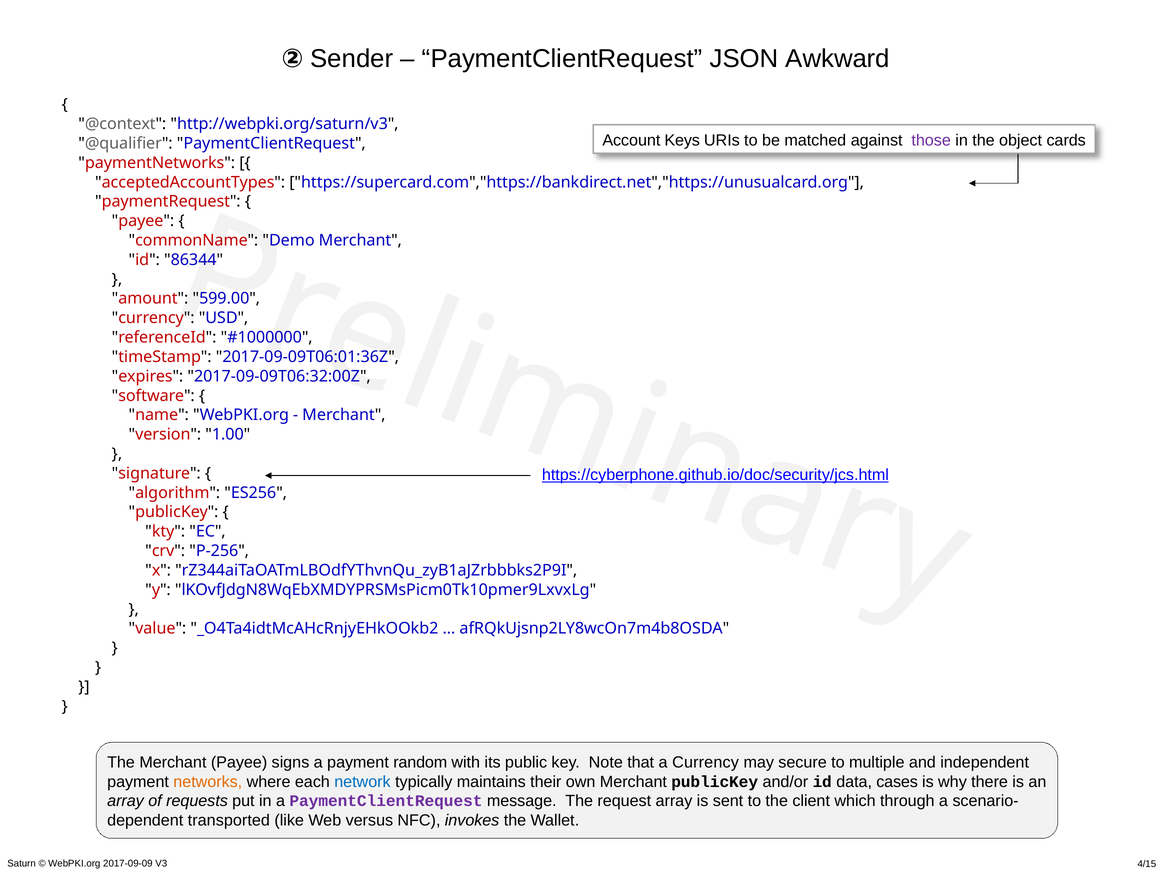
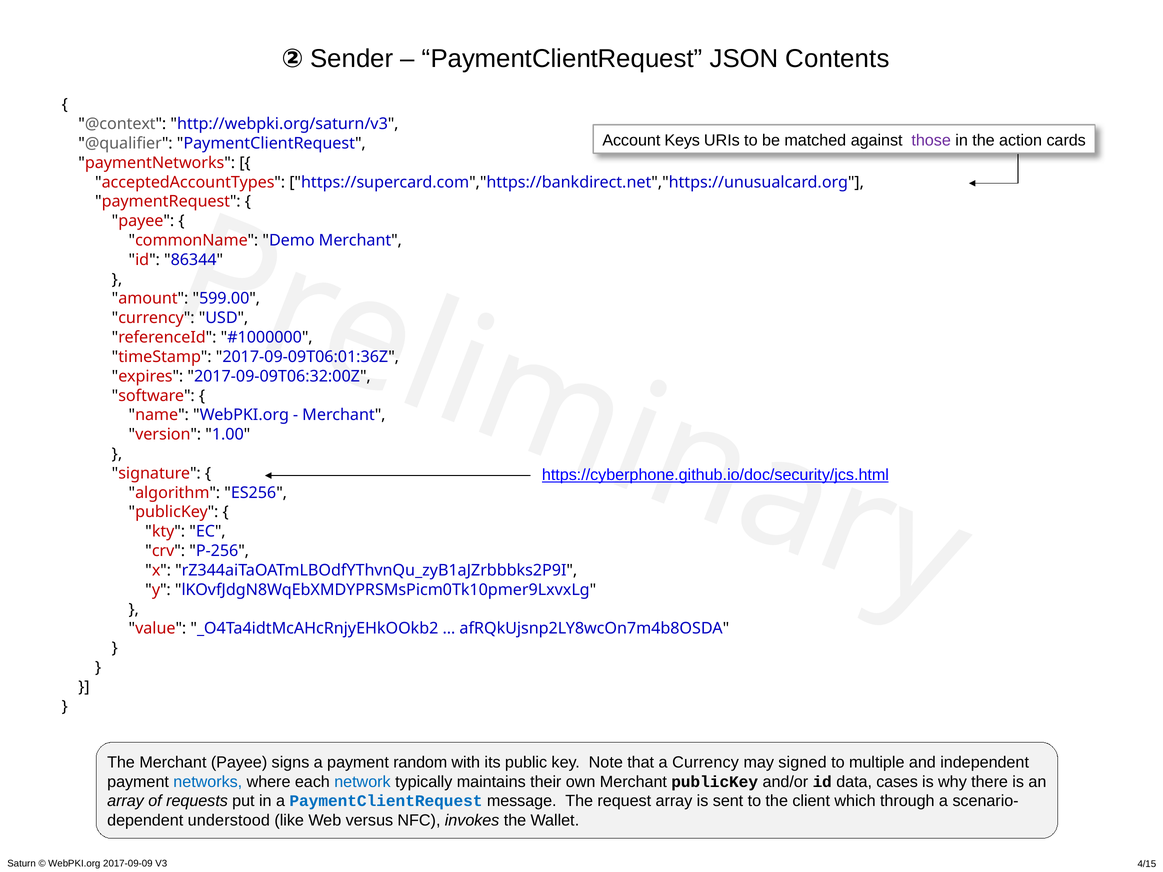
Awkward: Awkward -> Contents (838, 59)
object: object -> action (1021, 140)
secure: secure -> signed (802, 763)
networks colour: orange -> blue (208, 782)
PaymentClientRequest colour: purple -> blue (386, 801)
transported: transported -> understood (229, 821)
